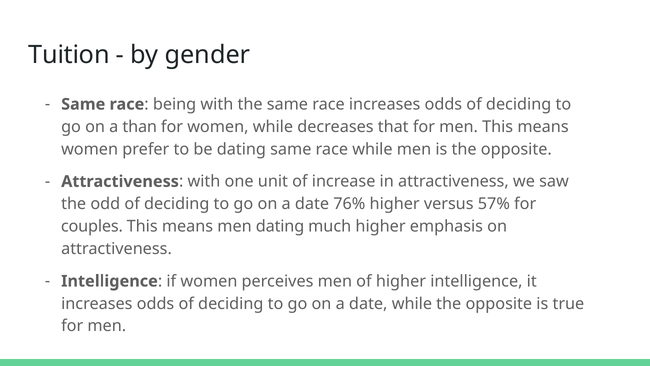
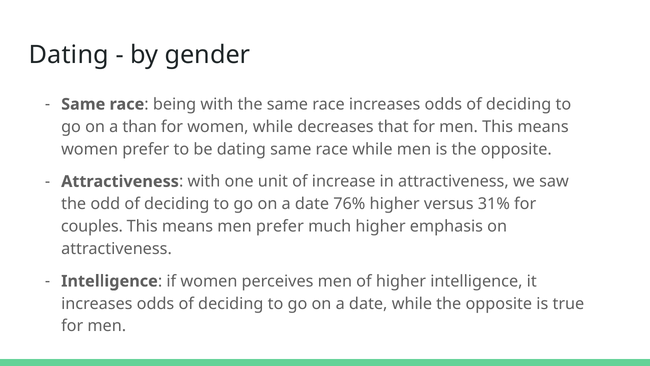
Tuition: Tuition -> Dating (69, 55)
57%: 57% -> 31% (494, 204)
men dating: dating -> prefer (280, 226)
